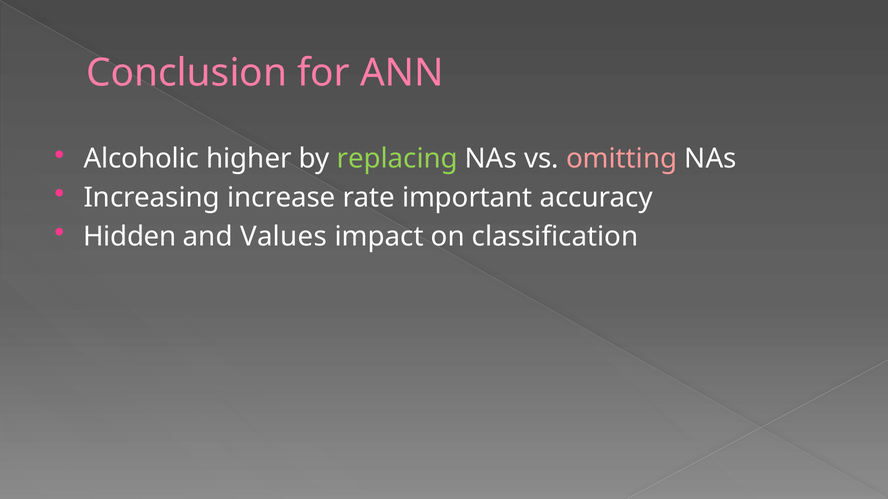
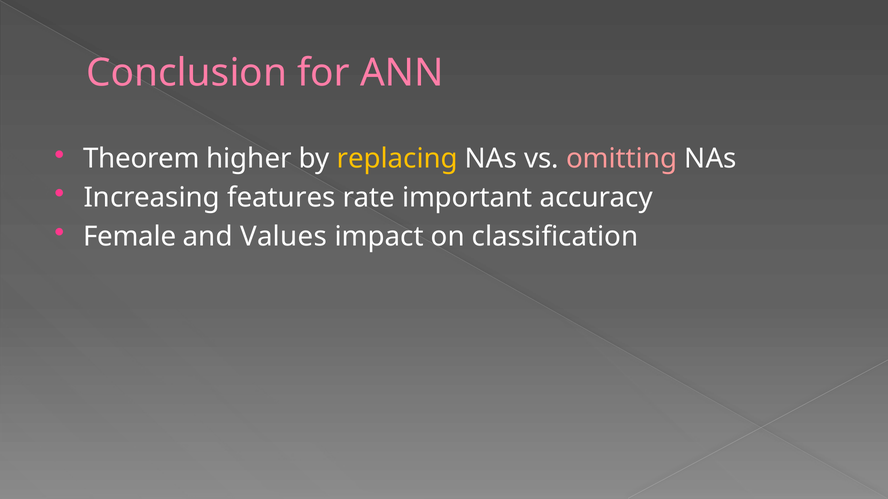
Alcoholic: Alcoholic -> Theorem (141, 159)
replacing colour: light green -> yellow (397, 159)
increase: increase -> features (281, 198)
Hidden: Hidden -> Female (130, 237)
